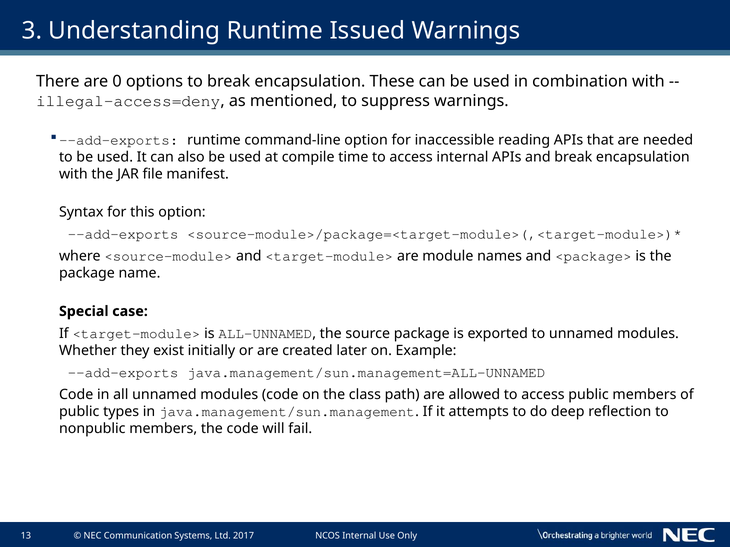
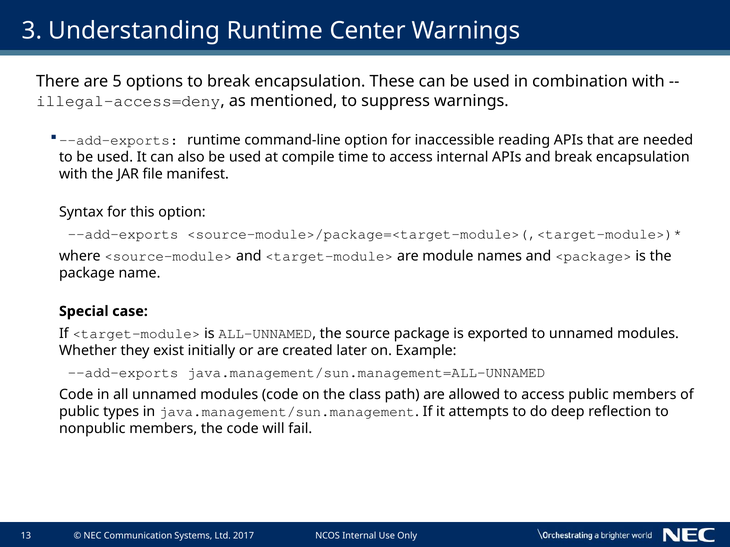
Issued: Issued -> Center (368, 31)
0: 0 -> 5 (117, 81)
